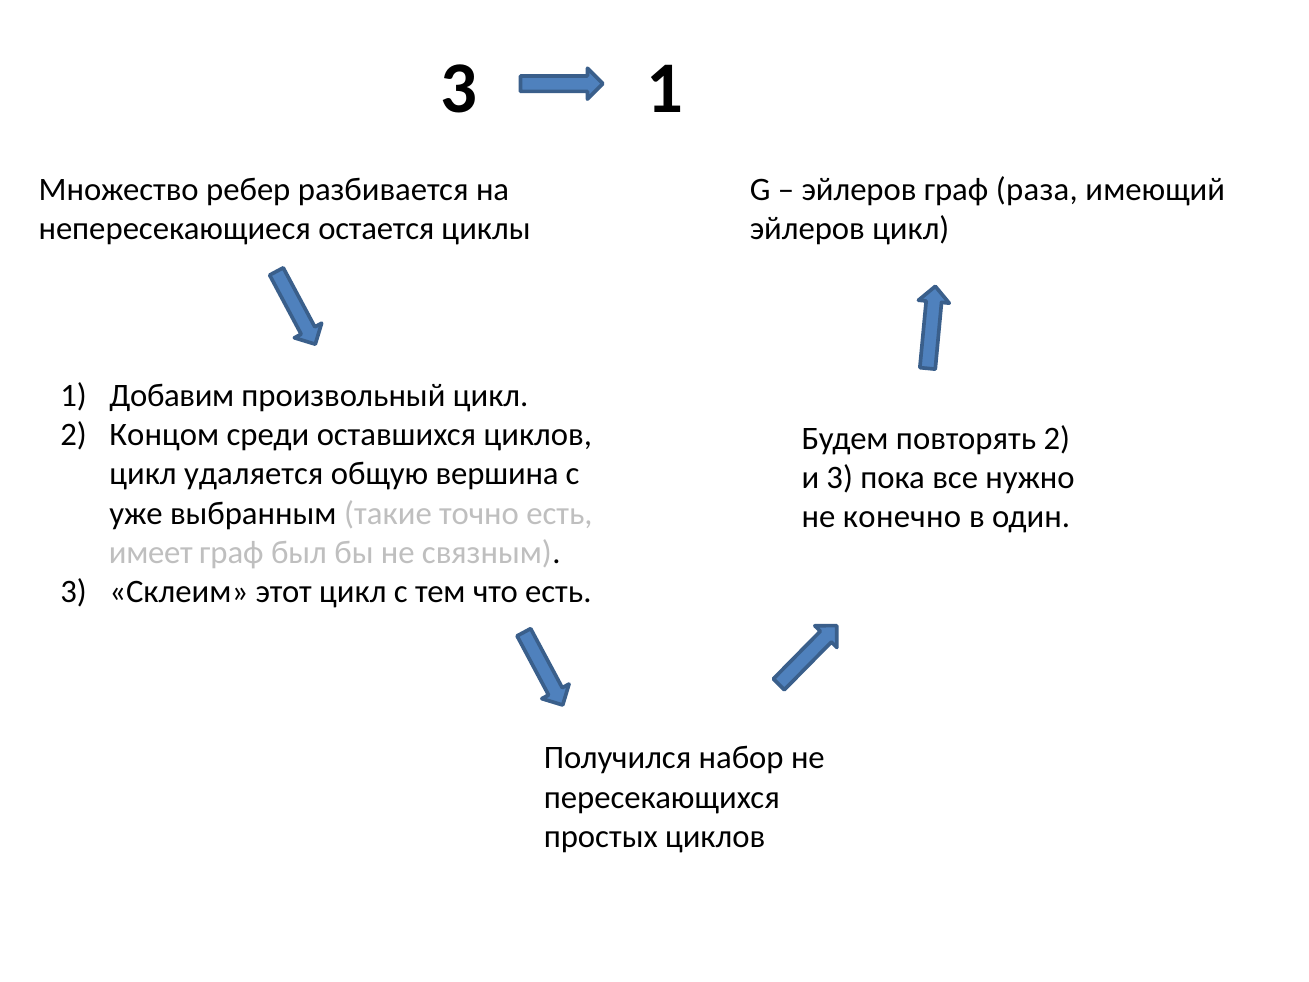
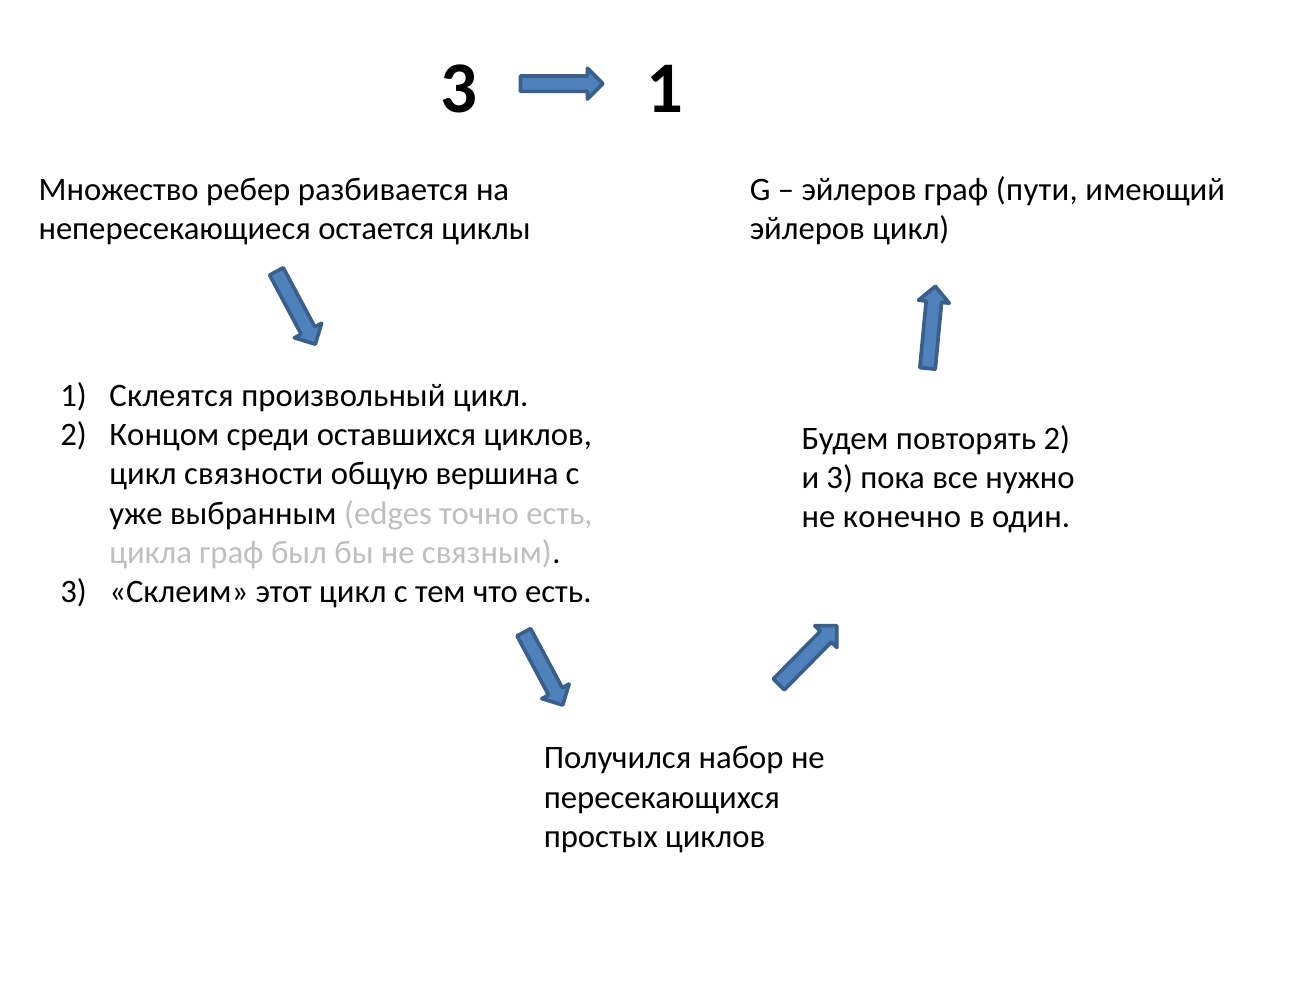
раза: раза -> пути (1037, 190)
Добавим: Добавим -> Склеятся (172, 396)
удаляется: удаляется -> связности (254, 474)
такие: такие -> edges (388, 513)
имеет: имеет -> цикла (151, 553)
